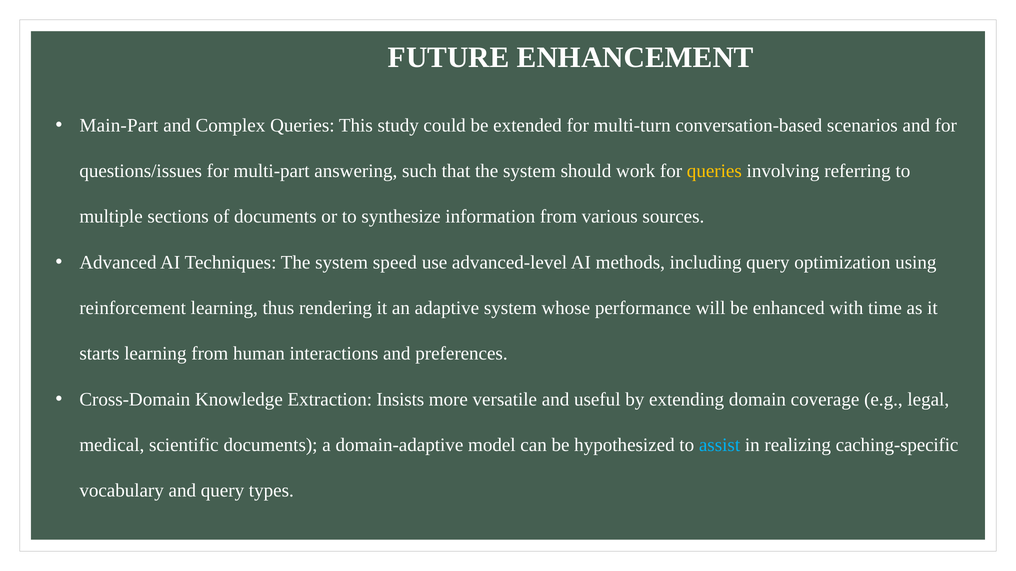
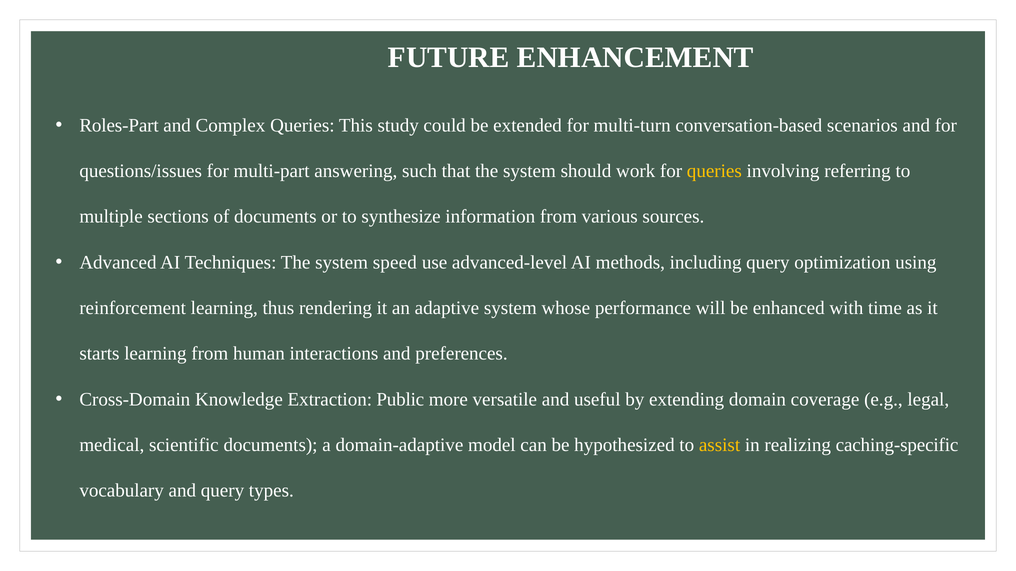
Main-Part: Main-Part -> Roles-Part (119, 125)
Insists: Insists -> Public (400, 400)
assist colour: light blue -> yellow (720, 445)
